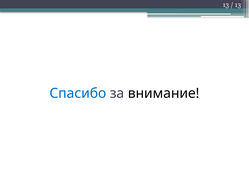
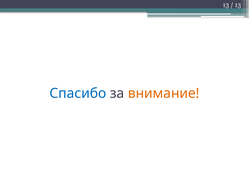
внимание colour: black -> orange (164, 93)
